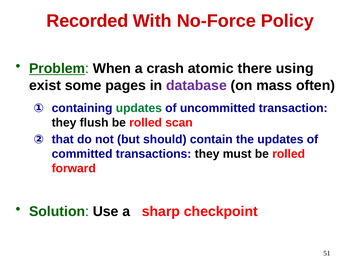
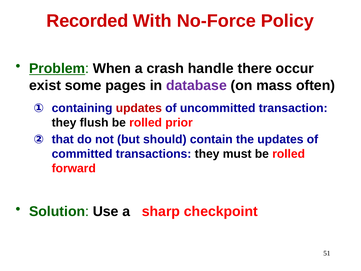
atomic: atomic -> handle (211, 68)
using: using -> occur (295, 68)
updates colour: green -> red (139, 108)
scan: scan -> prior (179, 122)
